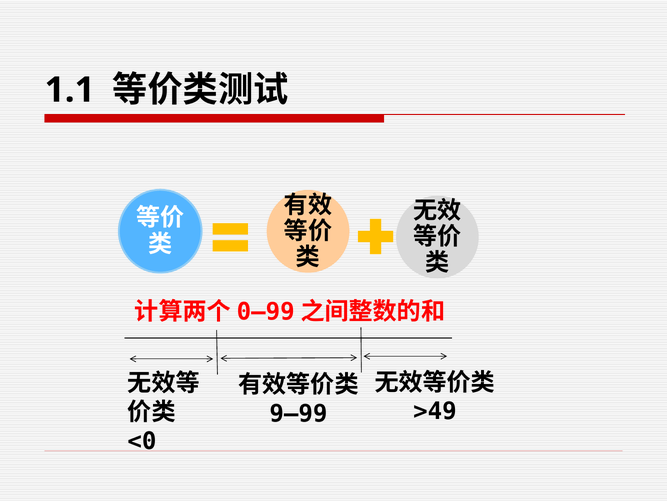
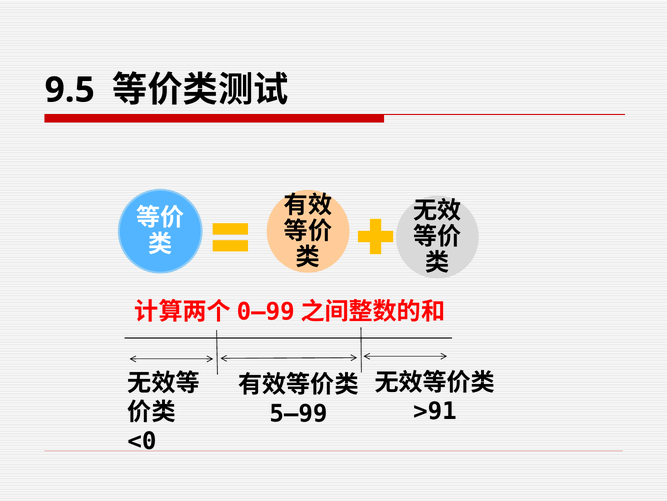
1.1: 1.1 -> 9.5 (70, 90)
>49: >49 -> >91 (435, 411)
9—99: 9—99 -> 5—99 (298, 413)
